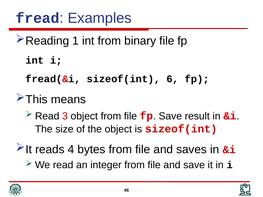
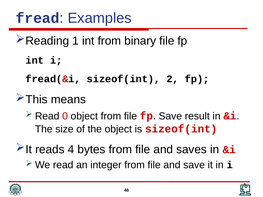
6: 6 -> 2 (173, 79)
3: 3 -> 0 (65, 116)
